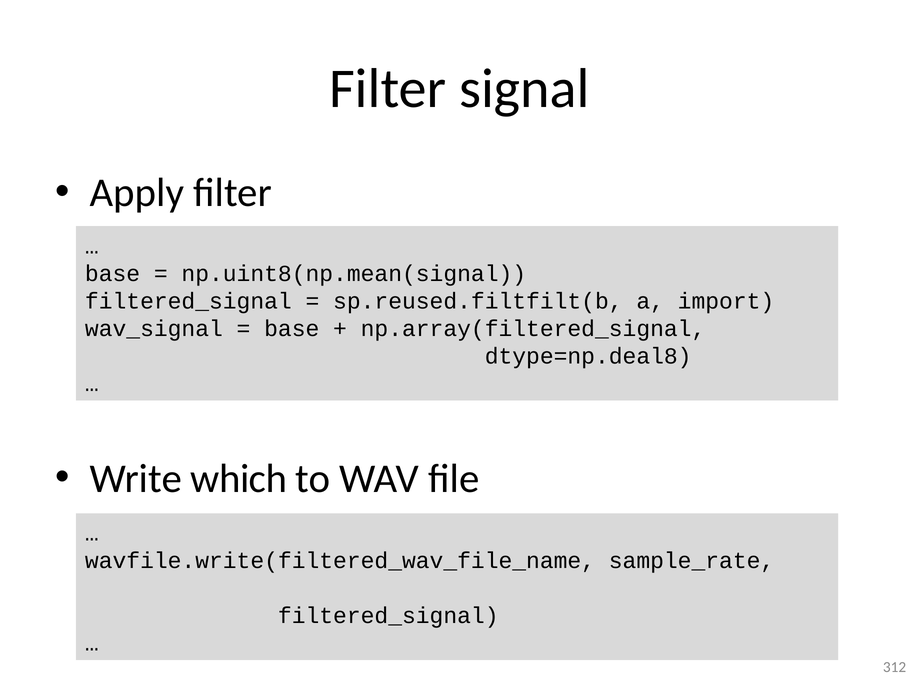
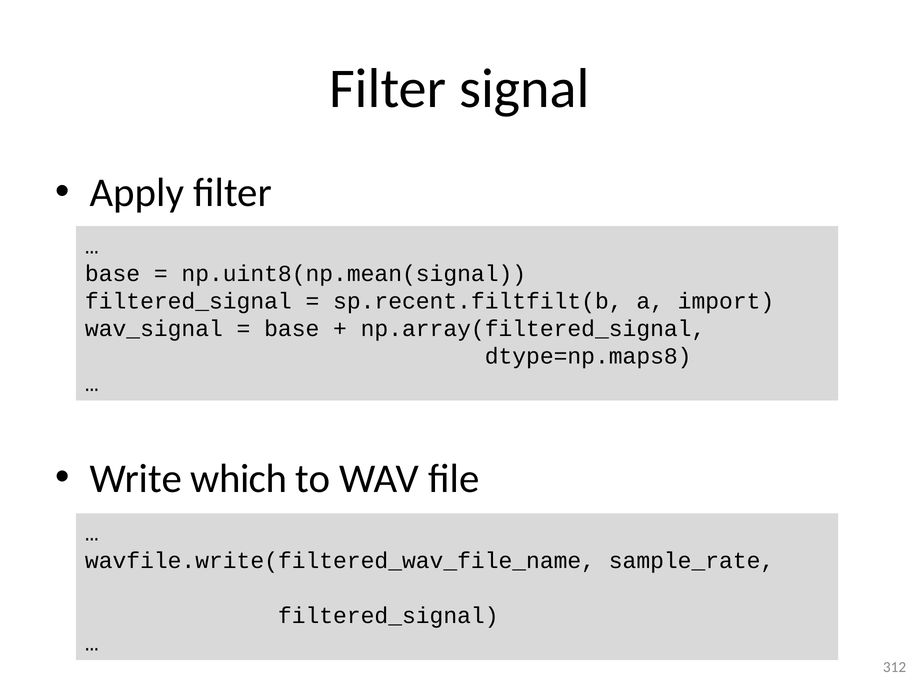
sp.reused.filtfilt(b: sp.reused.filtfilt(b -> sp.recent.filtfilt(b (478, 301)
dtype=np.deal8: dtype=np.deal8 -> dtype=np.maps8 (588, 356)
